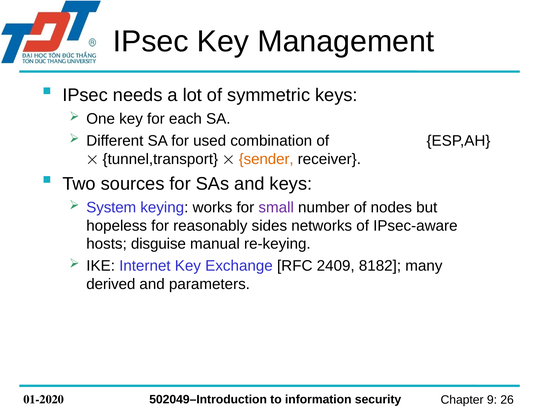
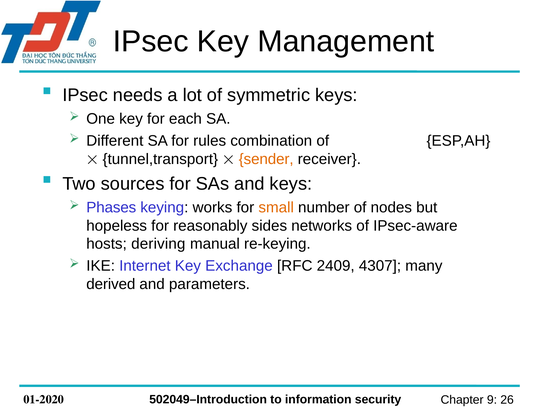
used: used -> rules (210, 141)
System: System -> Phases (111, 207)
small colour: purple -> orange (276, 207)
disguise: disguise -> deriving (158, 244)
8182: 8182 -> 4307 (380, 266)
